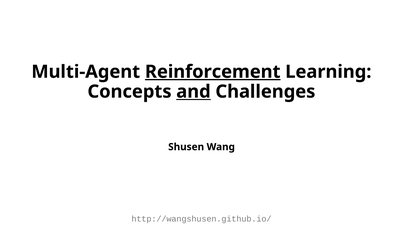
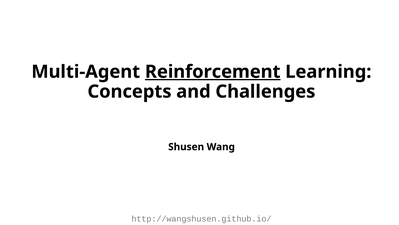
and underline: present -> none (193, 91)
